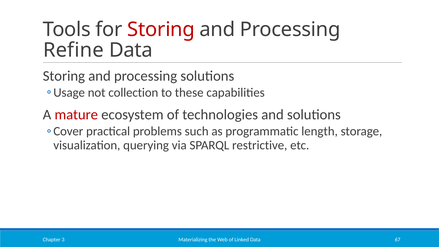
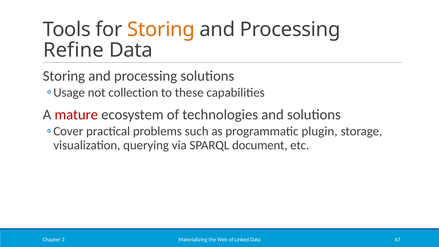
Storing colour: red -> orange (161, 30)
length: length -> plugin (320, 131)
restrictive: restrictive -> document (260, 145)
